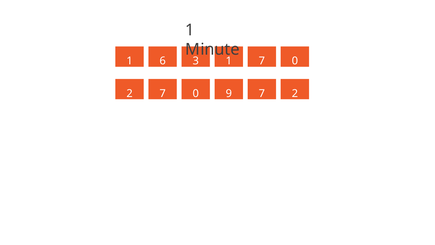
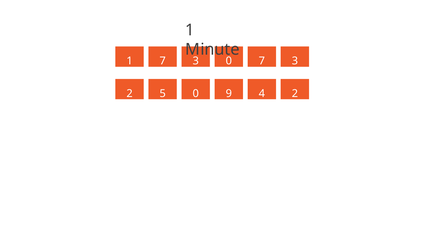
1 6: 6 -> 7 (163, 61)
3 1: 1 -> 0 (229, 61)
0: 0 -> 3 (295, 61)
2 7: 7 -> 5 (163, 93)
9 7: 7 -> 4 (262, 93)
